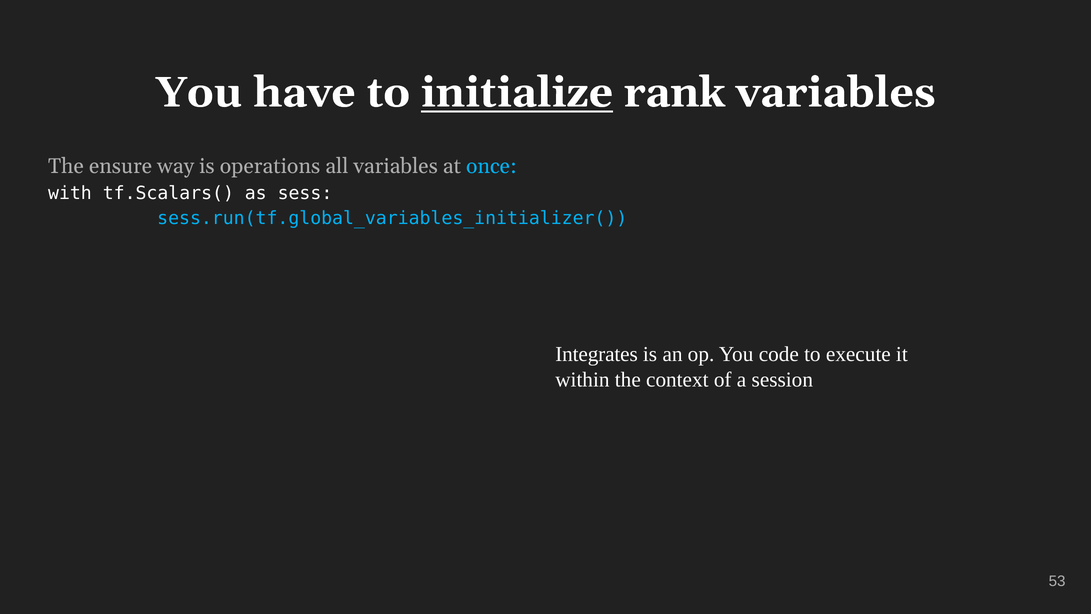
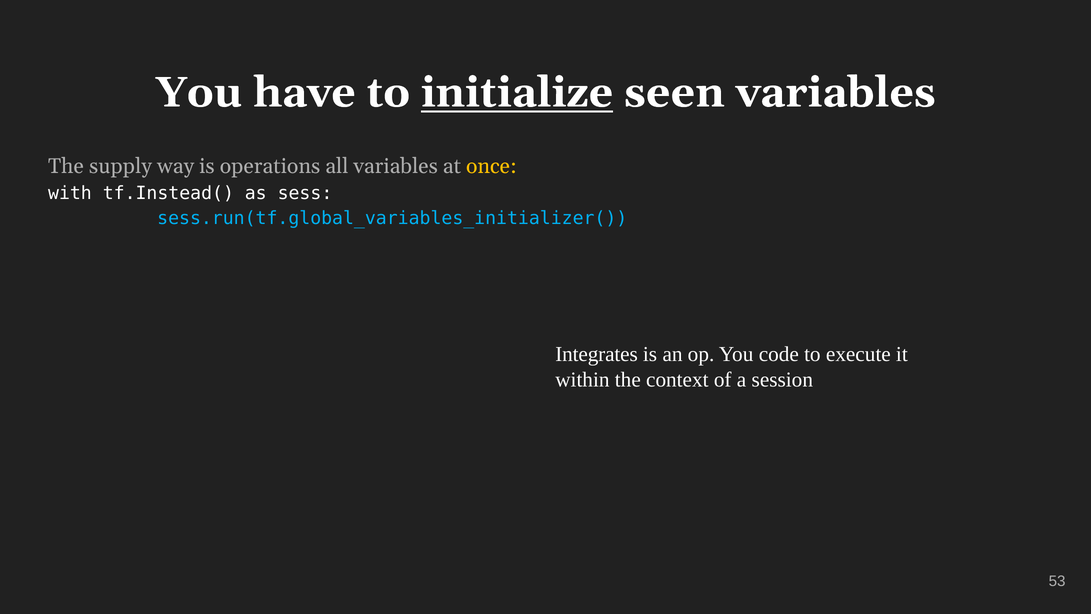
rank: rank -> seen (674, 92)
ensure: ensure -> supply (120, 166)
once colour: light blue -> yellow (491, 166)
tf.Scalars(: tf.Scalars( -> tf.Instead( (168, 193)
